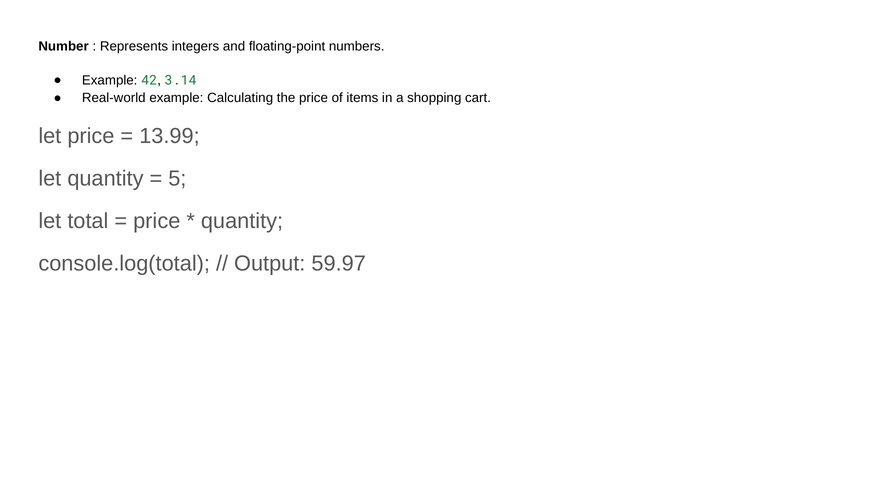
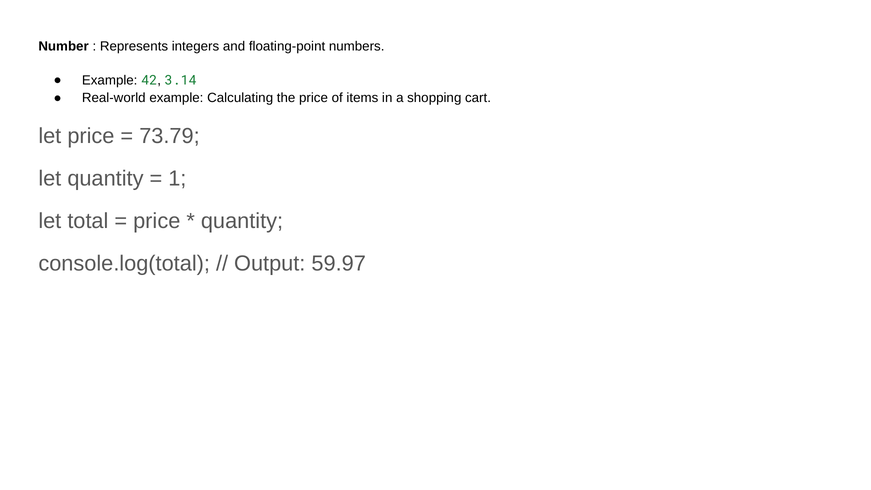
13.99: 13.99 -> 73.79 (169, 136)
5: 5 -> 1 (177, 178)
